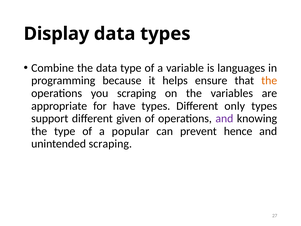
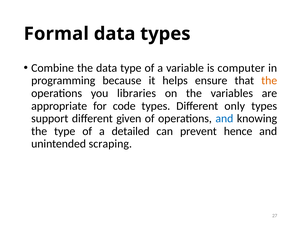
Display: Display -> Formal (56, 34)
languages: languages -> computer (241, 68)
you scraping: scraping -> libraries (137, 93)
have: have -> code (124, 106)
and colour: purple -> blue (224, 118)
popular: popular -> detailed (131, 131)
